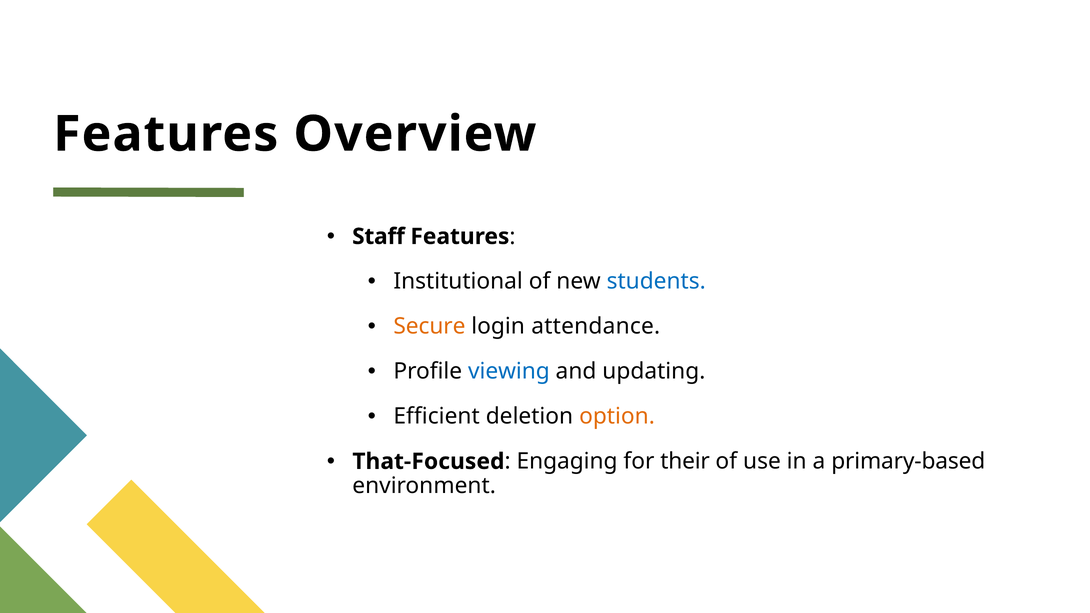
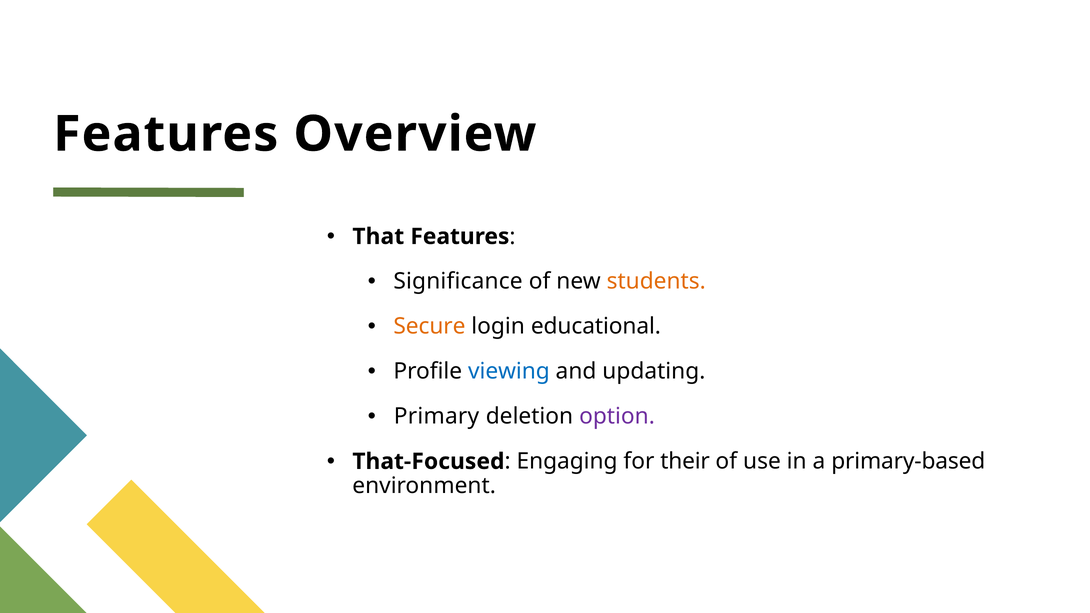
Staff: Staff -> That (378, 237)
Institutional: Institutional -> Significance (458, 282)
students colour: blue -> orange (656, 282)
attendance: attendance -> educational (596, 327)
Efficient: Efficient -> Primary (437, 417)
option colour: orange -> purple (617, 417)
